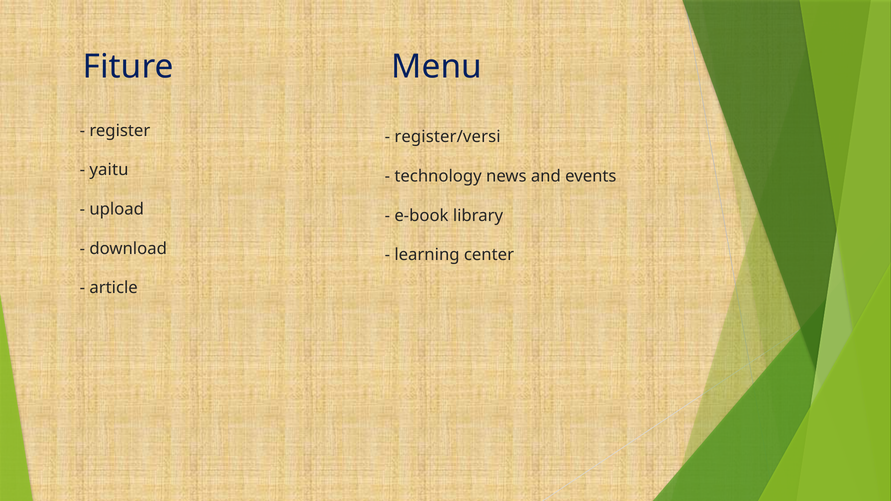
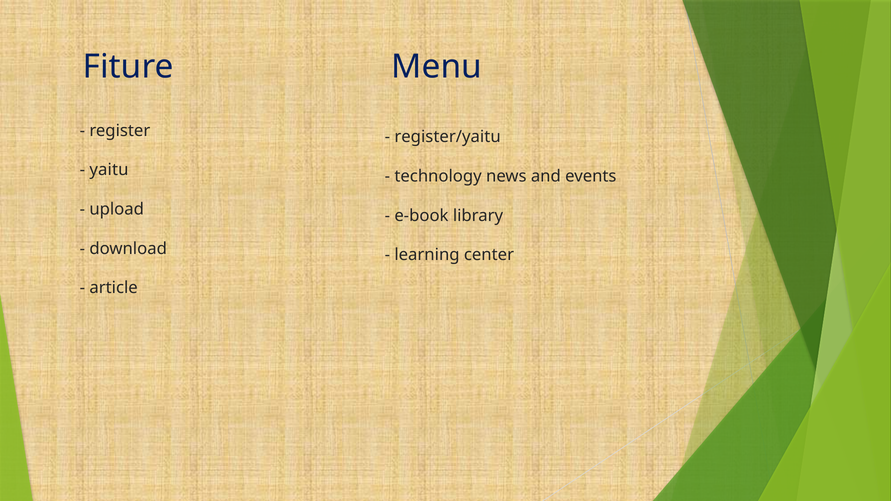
register/versi: register/versi -> register/yaitu (448, 137)
